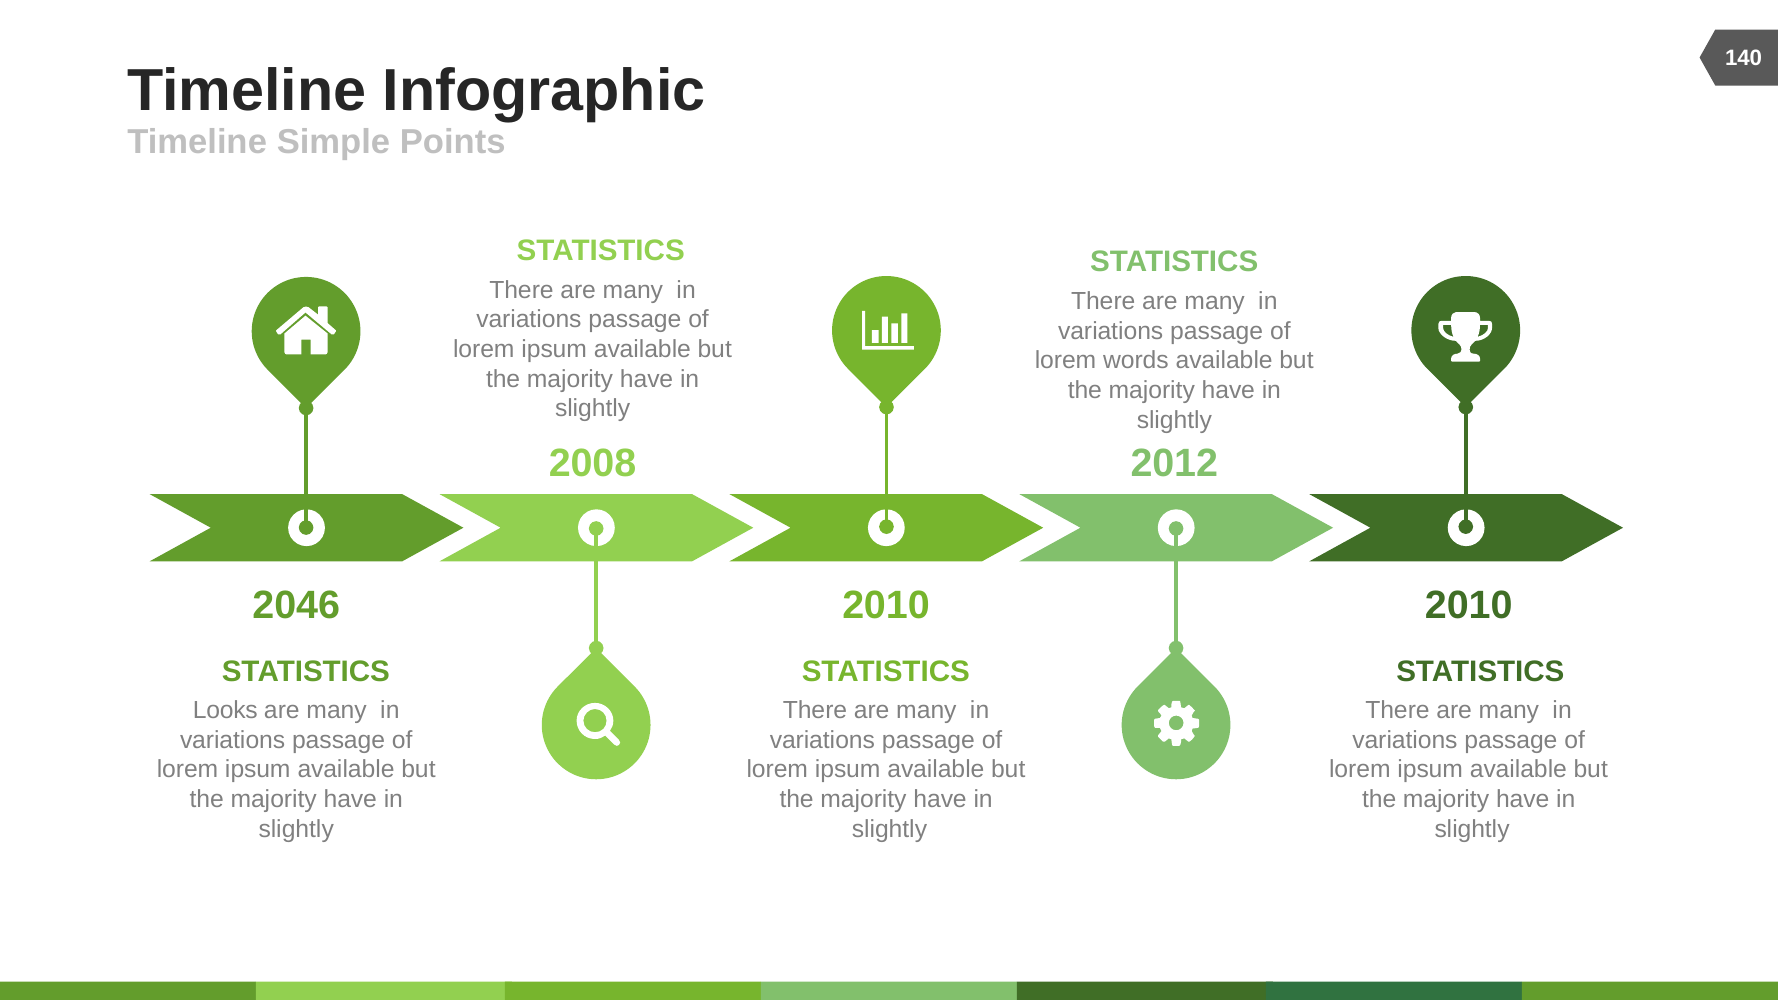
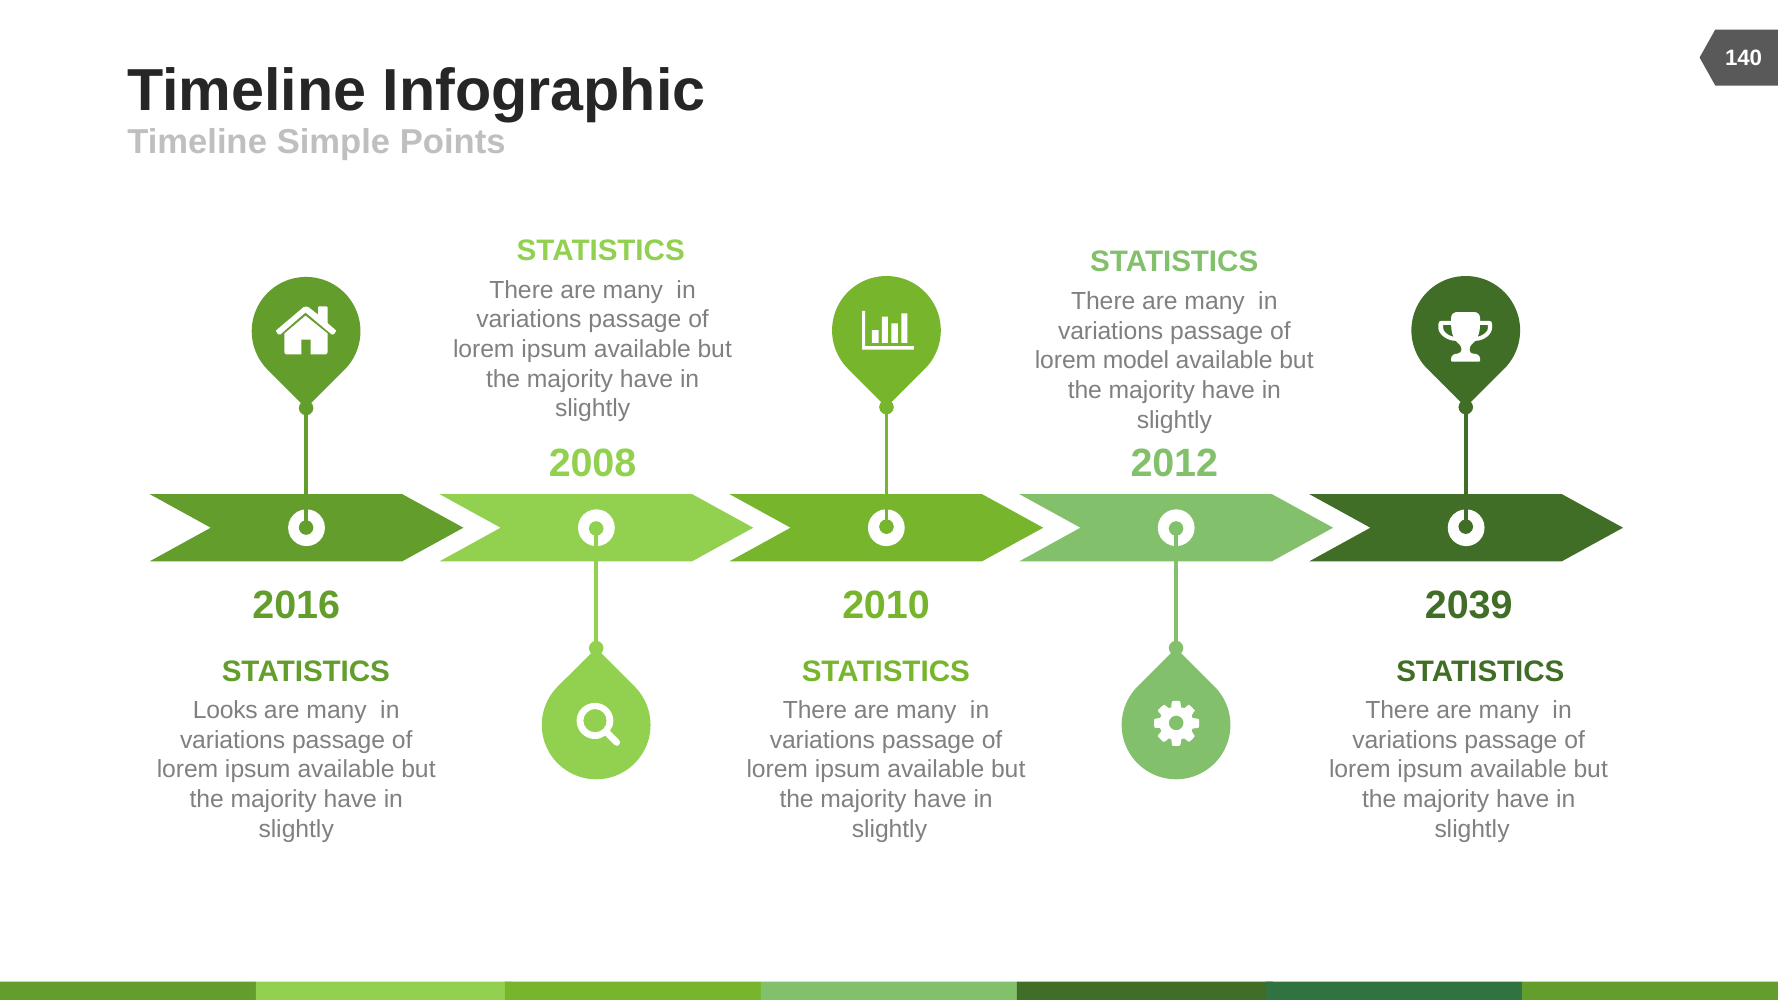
words: words -> model (1136, 361)
2046: 2046 -> 2016 (296, 605)
2010: 2010 -> 2039 (1469, 605)
